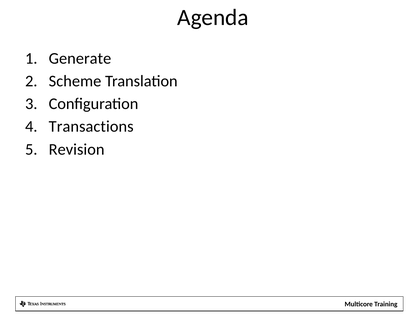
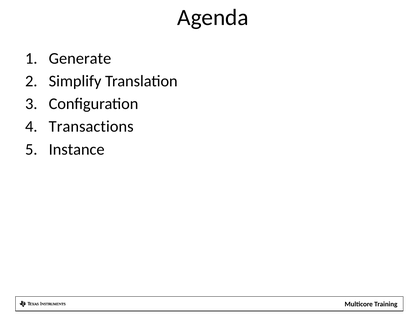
Scheme: Scheme -> Simplify (75, 81)
Revision: Revision -> Instance (77, 150)
